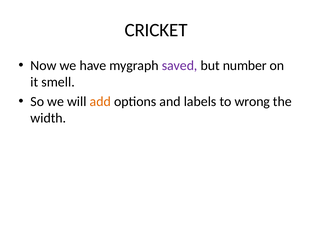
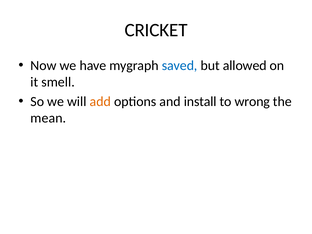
saved colour: purple -> blue (180, 65)
number: number -> allowed (245, 65)
labels: labels -> install (200, 102)
width: width -> mean (48, 118)
